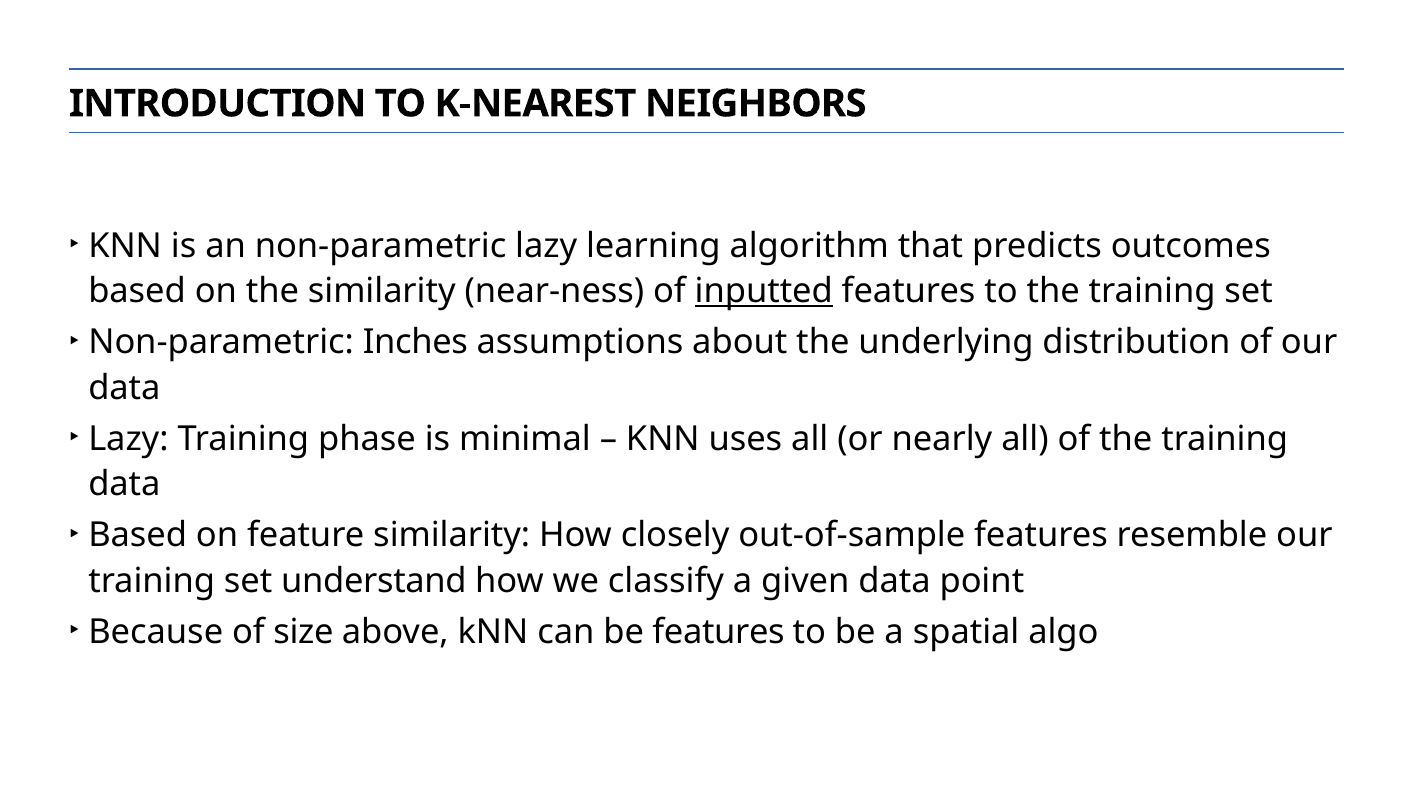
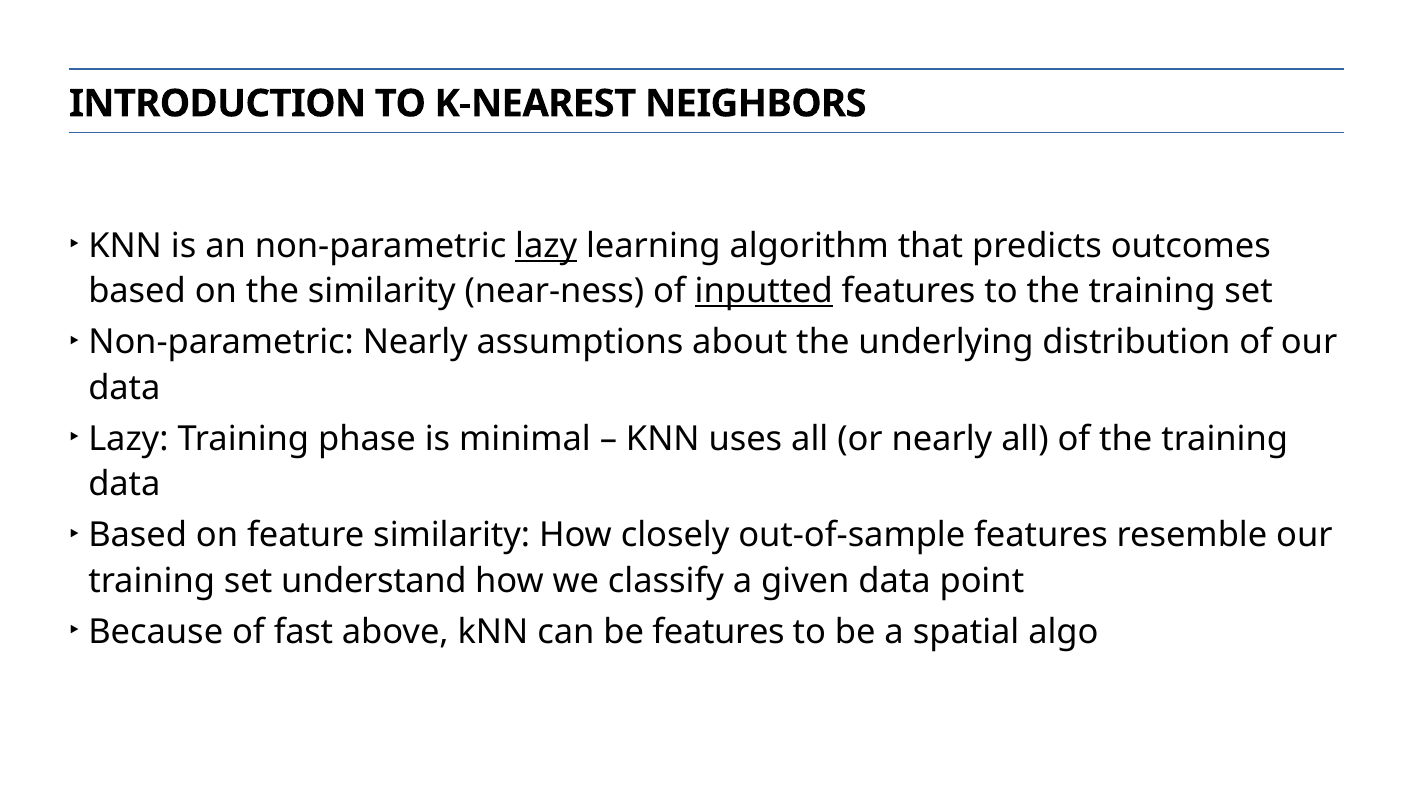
lazy underline: none -> present (546, 246)
Non-parametric Inches: Inches -> Nearly (415, 343)
size: size -> fast (303, 632)
